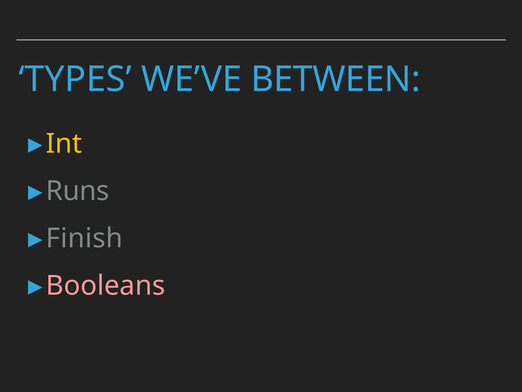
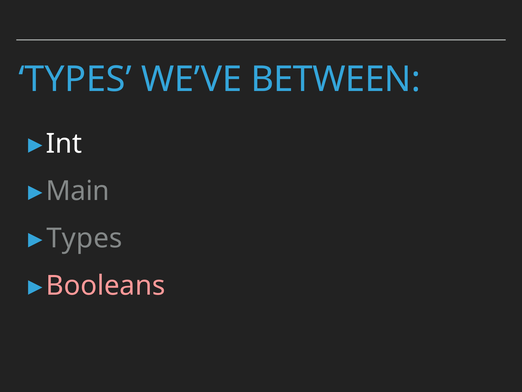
Int colour: yellow -> white (64, 144)
Runs: Runs -> Main (78, 191)
Finish: Finish -> Types (84, 238)
